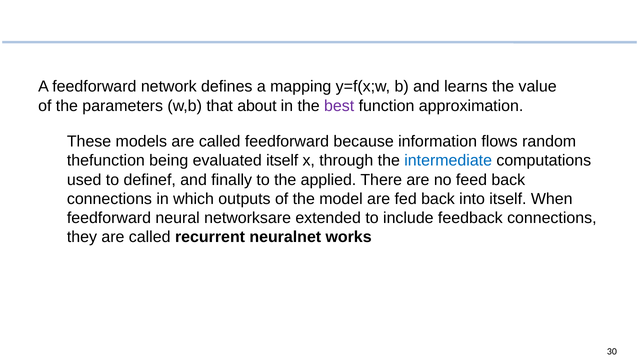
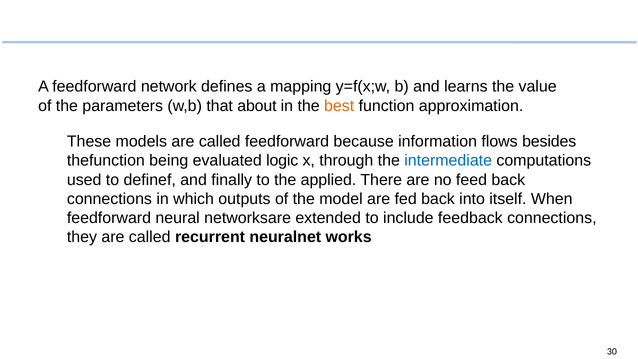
best colour: purple -> orange (339, 106)
random: random -> besides (549, 141)
evaluated itself: itself -> logic (282, 161)
